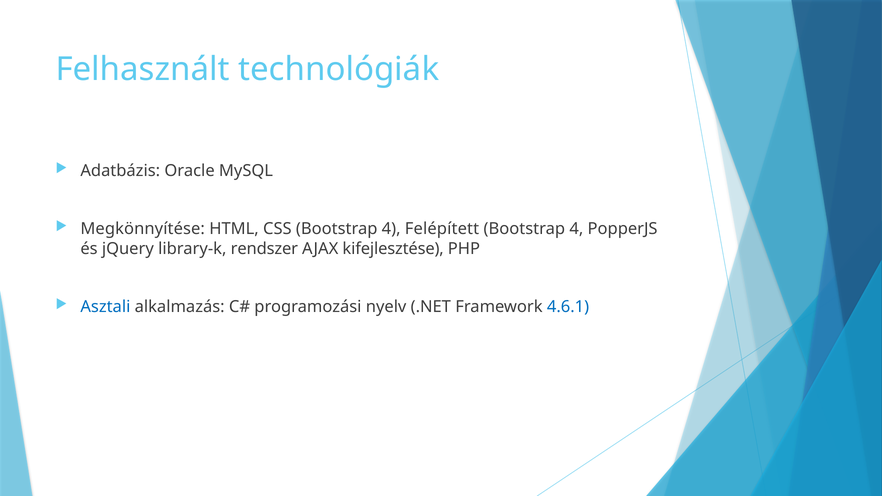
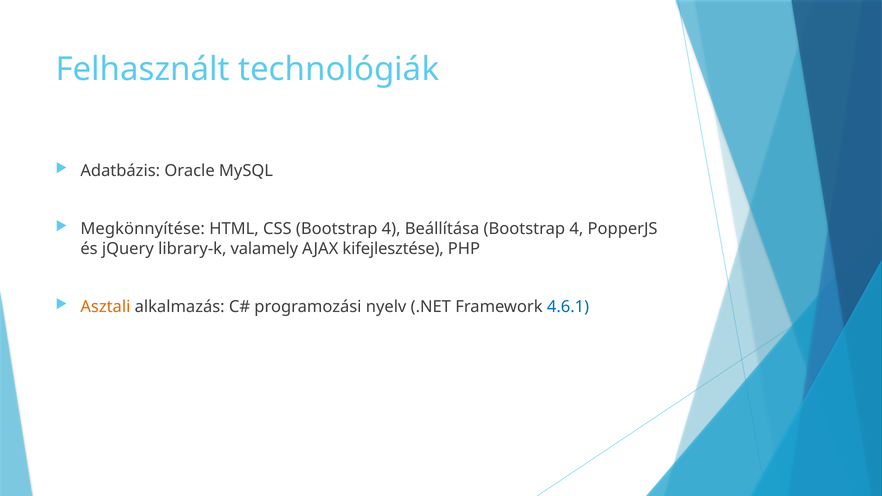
Felépített: Felépített -> Beállítása (442, 229)
rendszer: rendszer -> valamely (264, 249)
Asztali colour: blue -> orange (105, 307)
